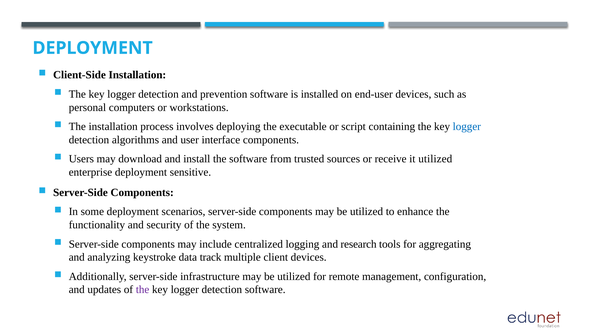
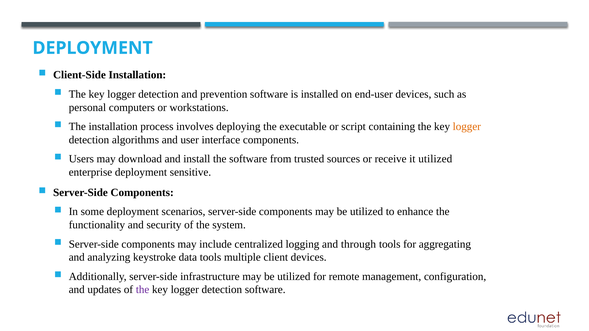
logger colour: blue -> orange (467, 127)
research: research -> through (358, 244)
data track: track -> tools (211, 258)
